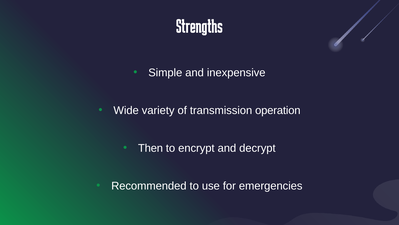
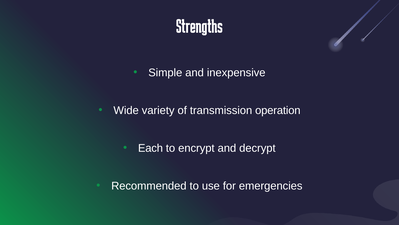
Then: Then -> Each (151, 148)
